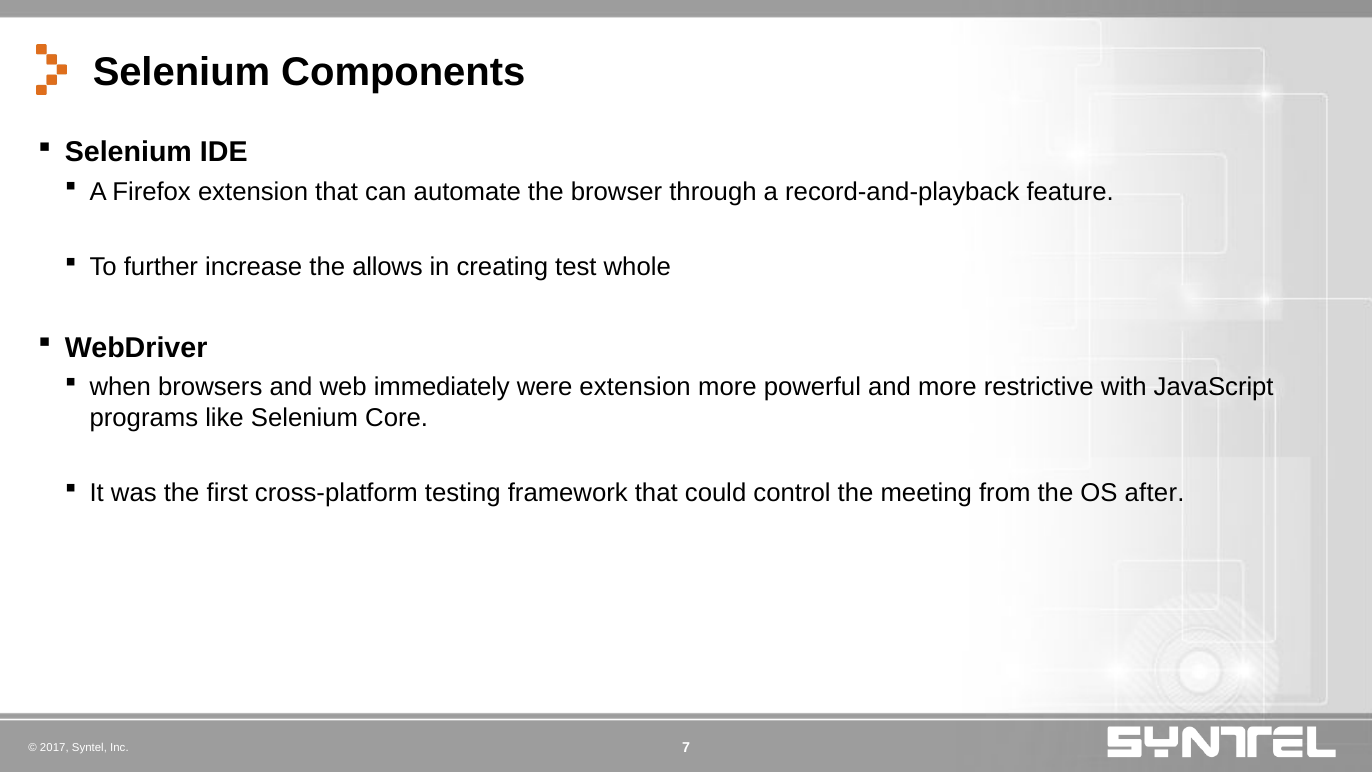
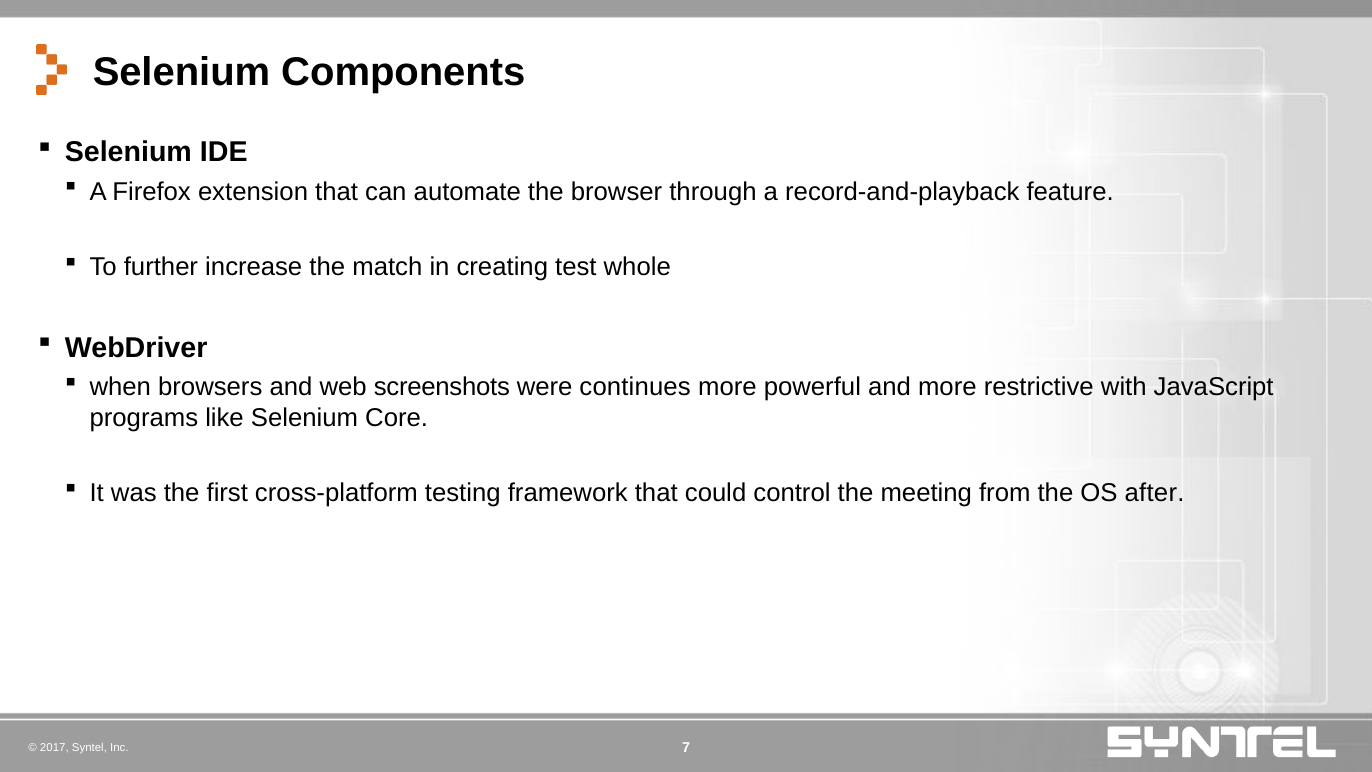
allows: allows -> match (387, 267)
immediately: immediately -> screenshots (442, 387)
were extension: extension -> continues (635, 387)
